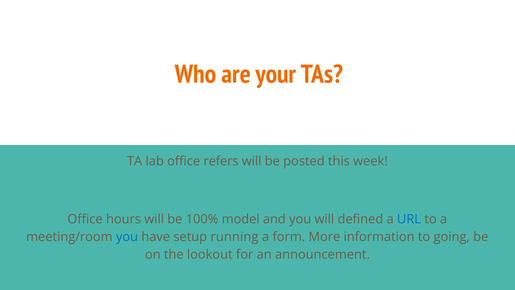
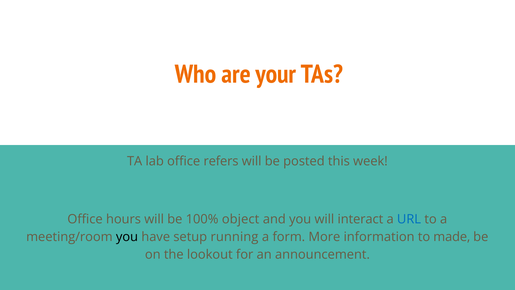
model: model -> object (241, 219)
defined: defined -> interact (360, 219)
you colour: blue -> black (127, 237)
going: going -> made (452, 237)
